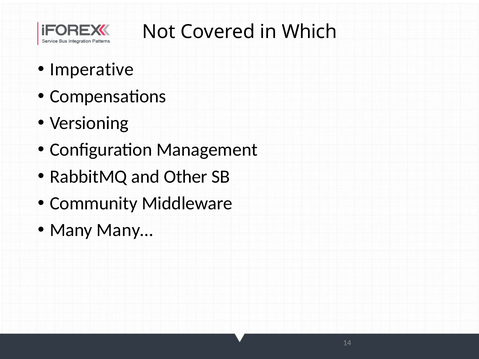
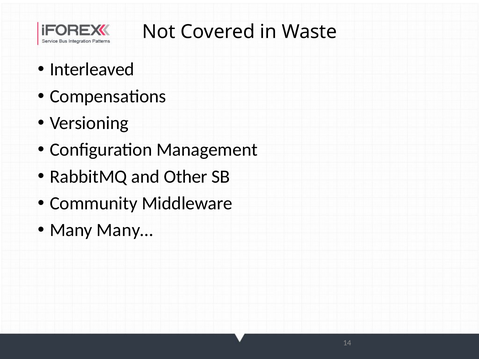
Which: Which -> Waste (309, 32)
Imperative: Imperative -> Interleaved (92, 70)
